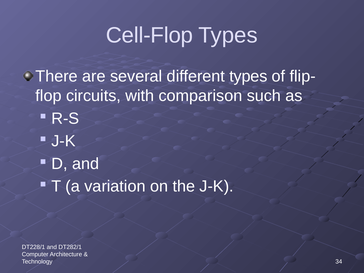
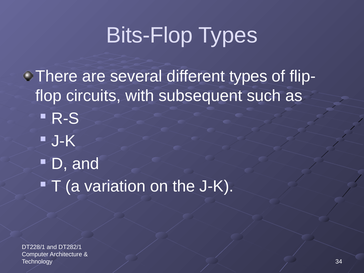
Cell-Flop: Cell-Flop -> Bits-Flop (149, 35)
comparison: comparison -> subsequent (200, 96)
